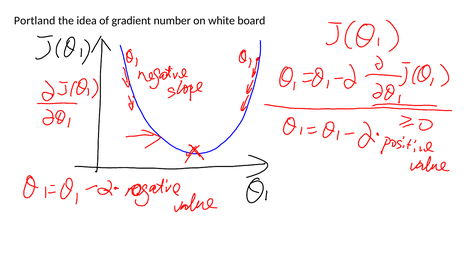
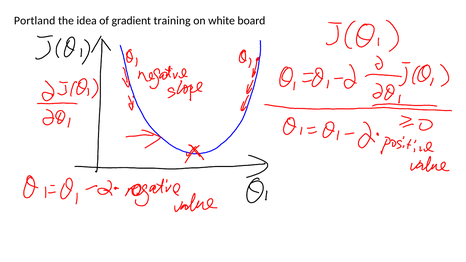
number: number -> training (172, 21)
